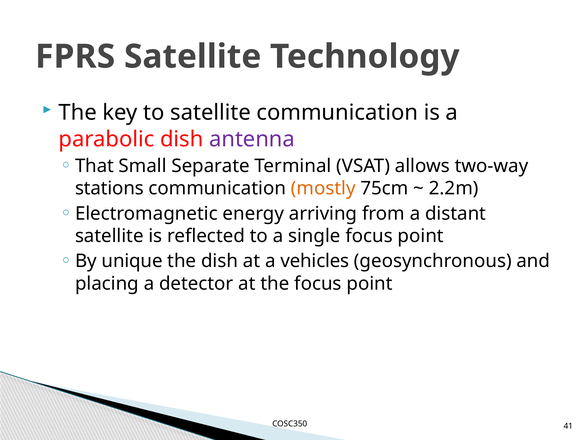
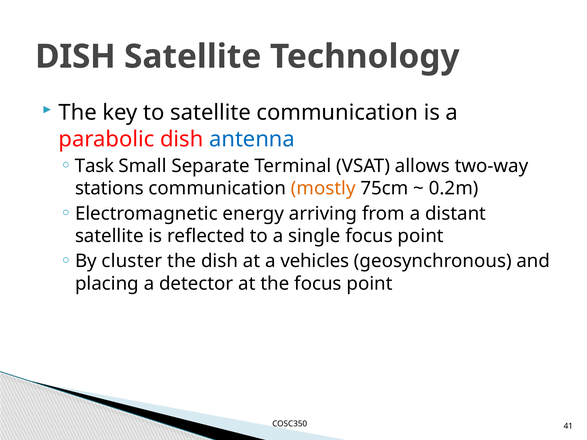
FPRS: FPRS -> DISH (75, 57)
antenna colour: purple -> blue (252, 139)
That: That -> Task (94, 166)
2.2m: 2.2m -> 0.2m (454, 189)
unique: unique -> cluster (132, 261)
